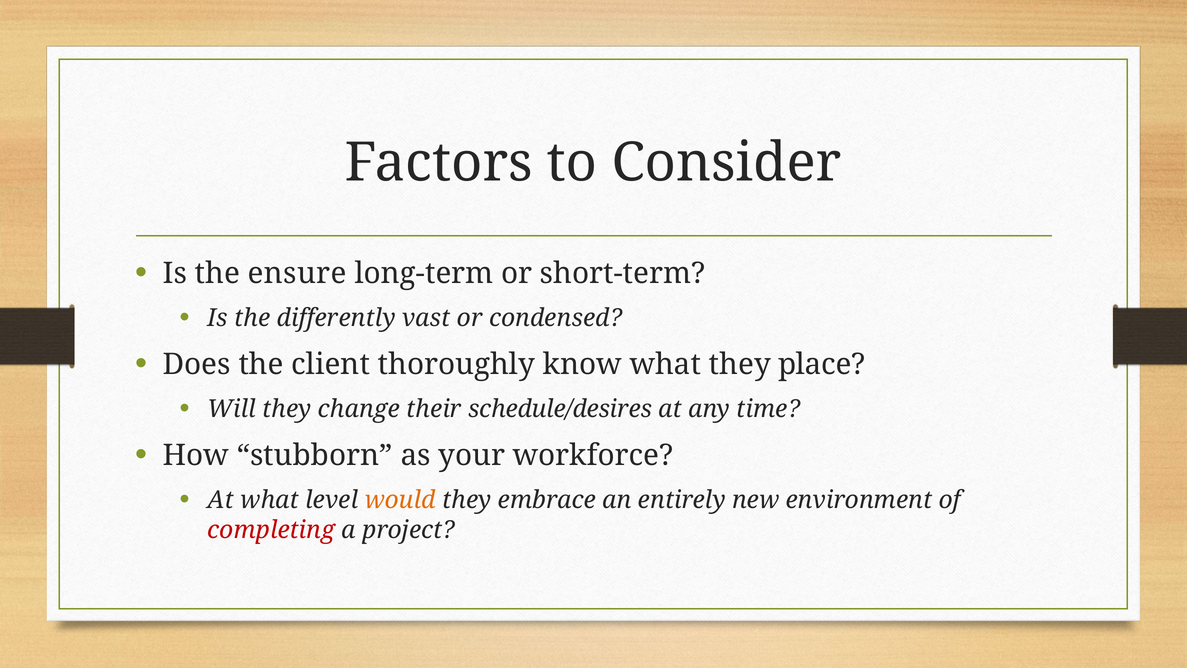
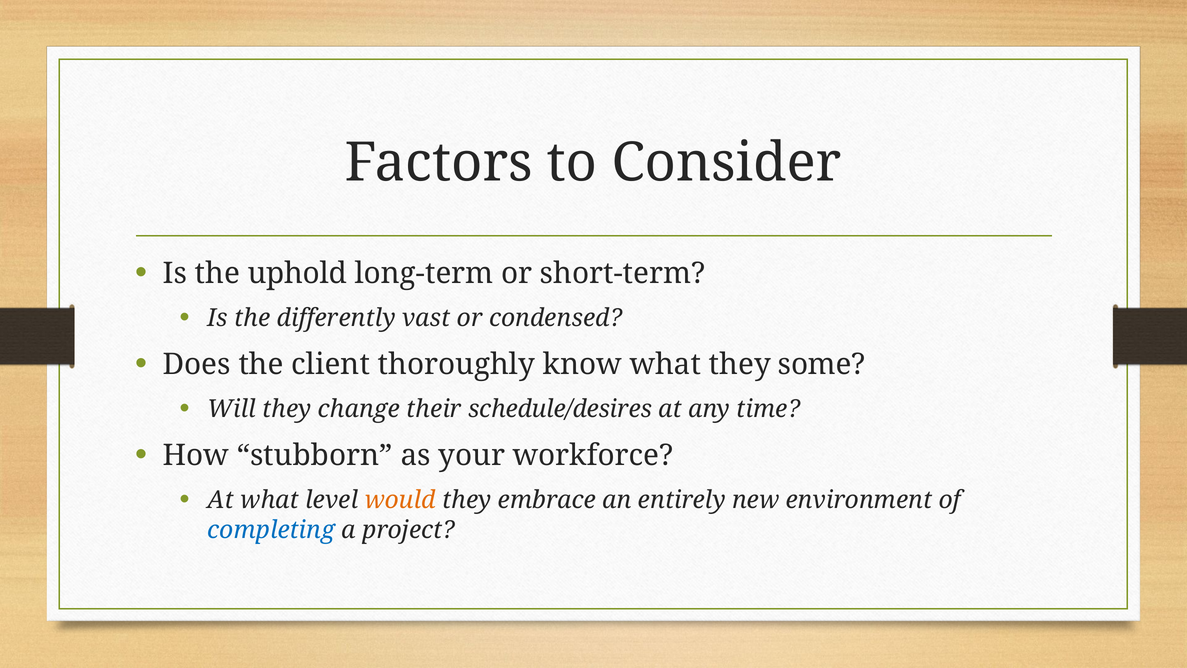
ensure: ensure -> uphold (297, 273)
place: place -> some (822, 364)
completing colour: red -> blue (271, 530)
